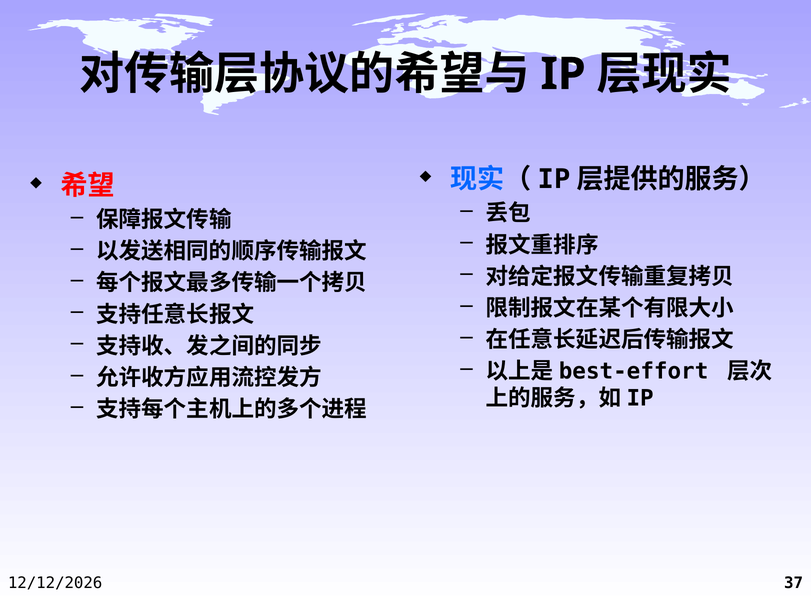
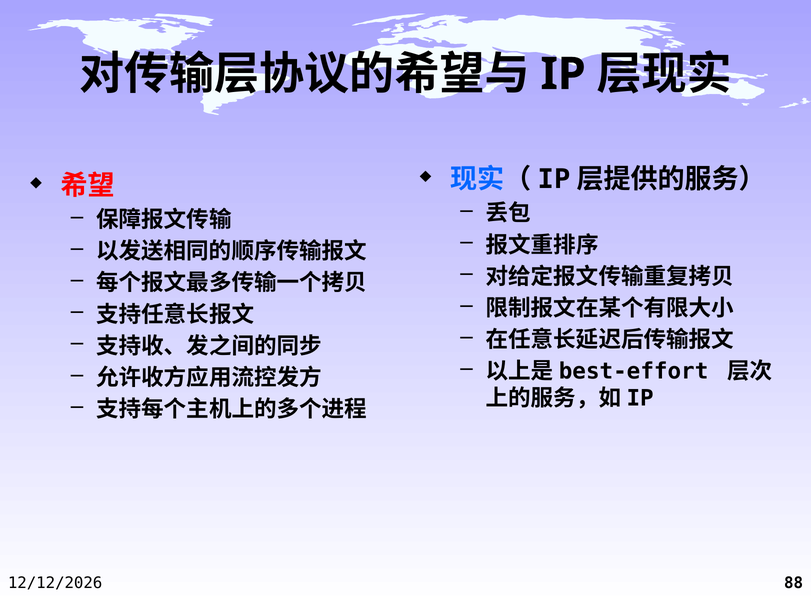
37: 37 -> 88 (794, 582)
